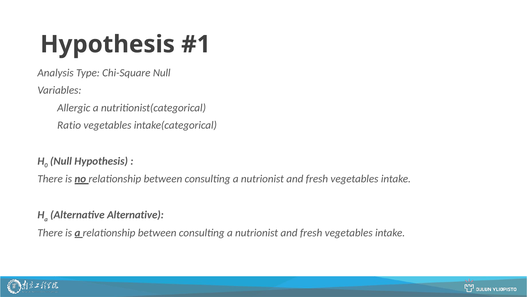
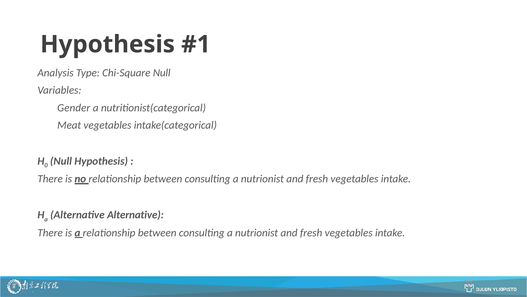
Allergic: Allergic -> Gender (74, 108)
Ratio: Ratio -> Meat (69, 125)
